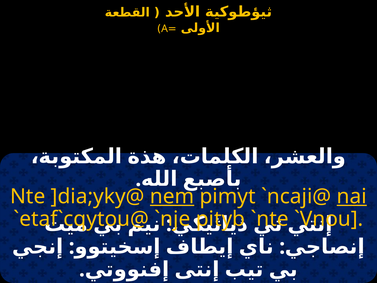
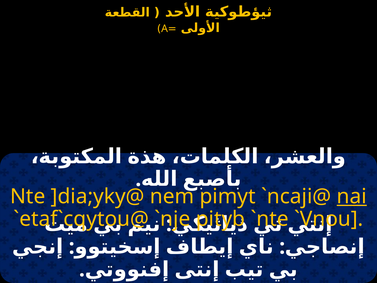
nem underline: present -> none (172, 196)
